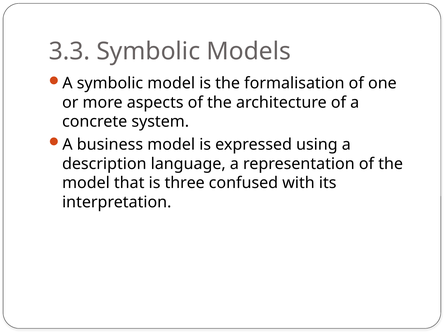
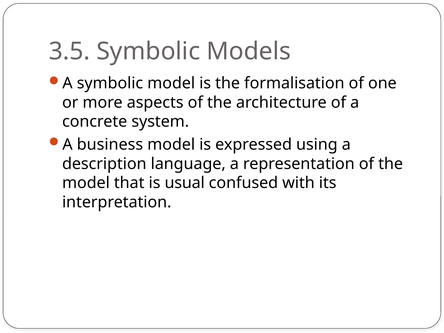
3.3: 3.3 -> 3.5 (69, 51)
three: three -> usual (185, 183)
